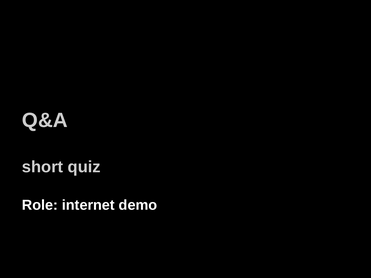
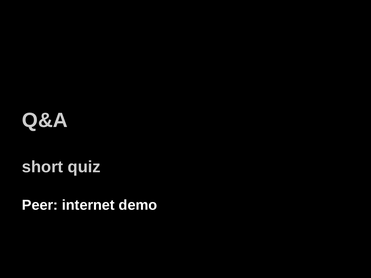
Role: Role -> Peer (40, 205)
